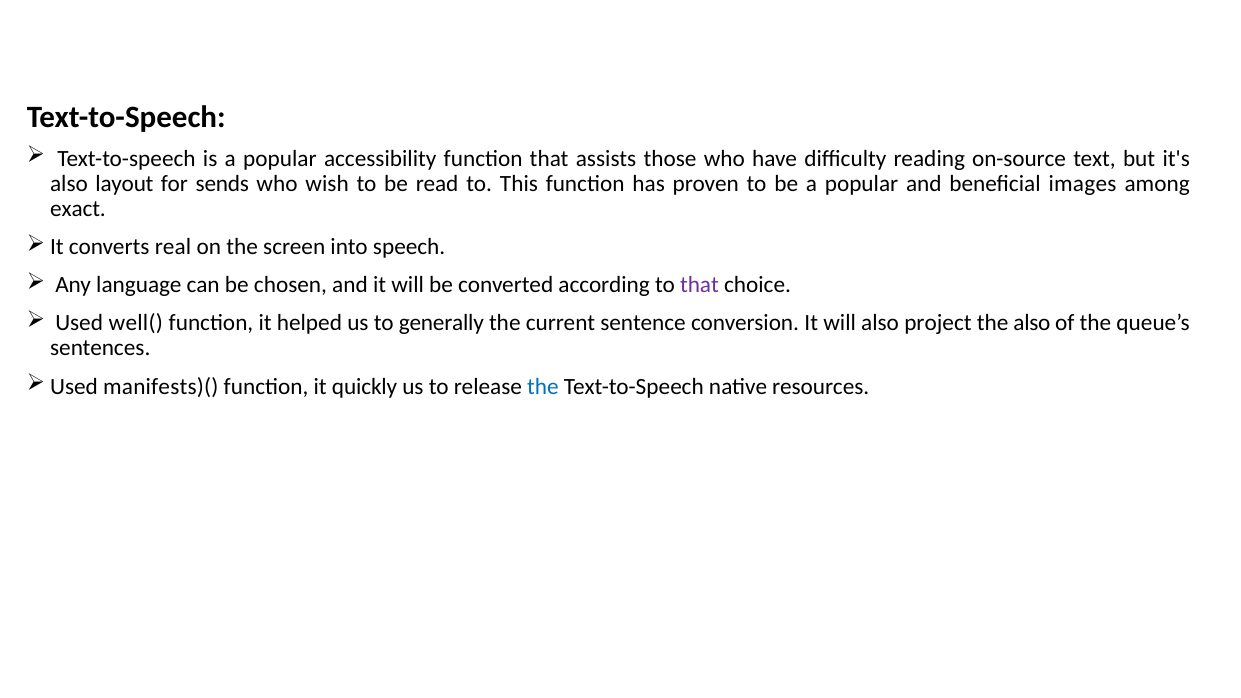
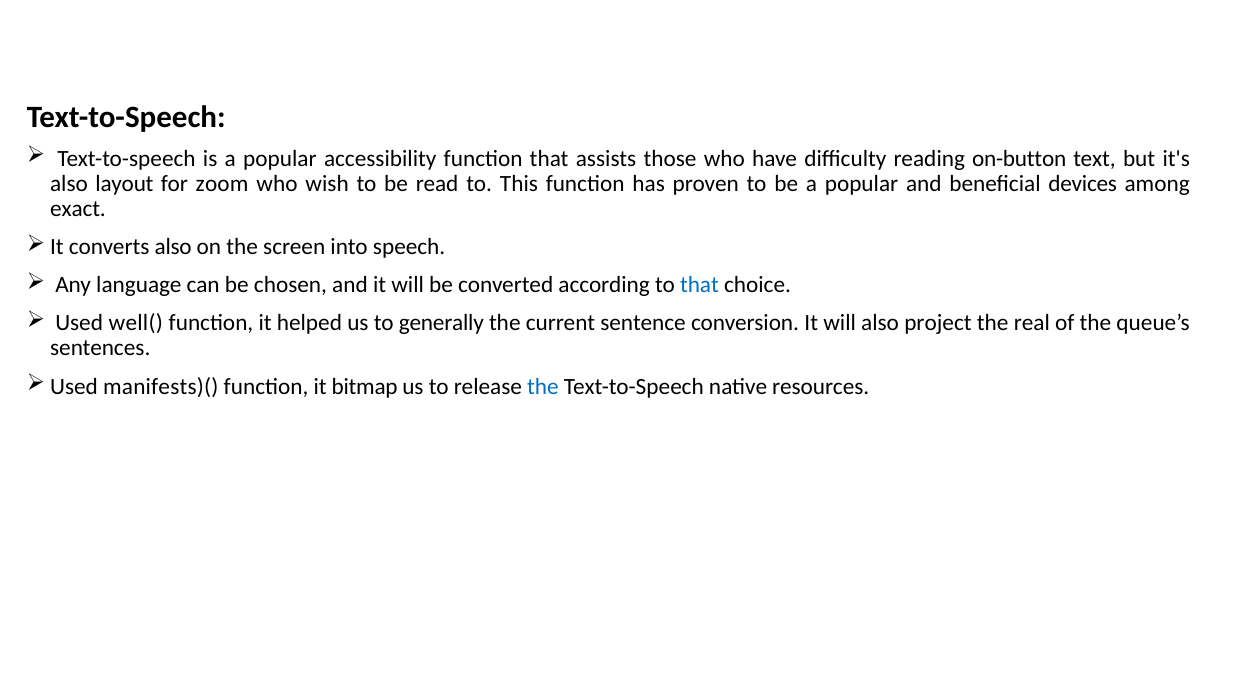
on-source: on-source -> on-button (1019, 159)
sends: sends -> zoom (222, 184)
images: images -> devices (1083, 184)
converts real: real -> also (173, 247)
that colour: purple -> blue (699, 285)
the also: also -> real (1032, 323)
quickly: quickly -> bitmap (365, 386)
